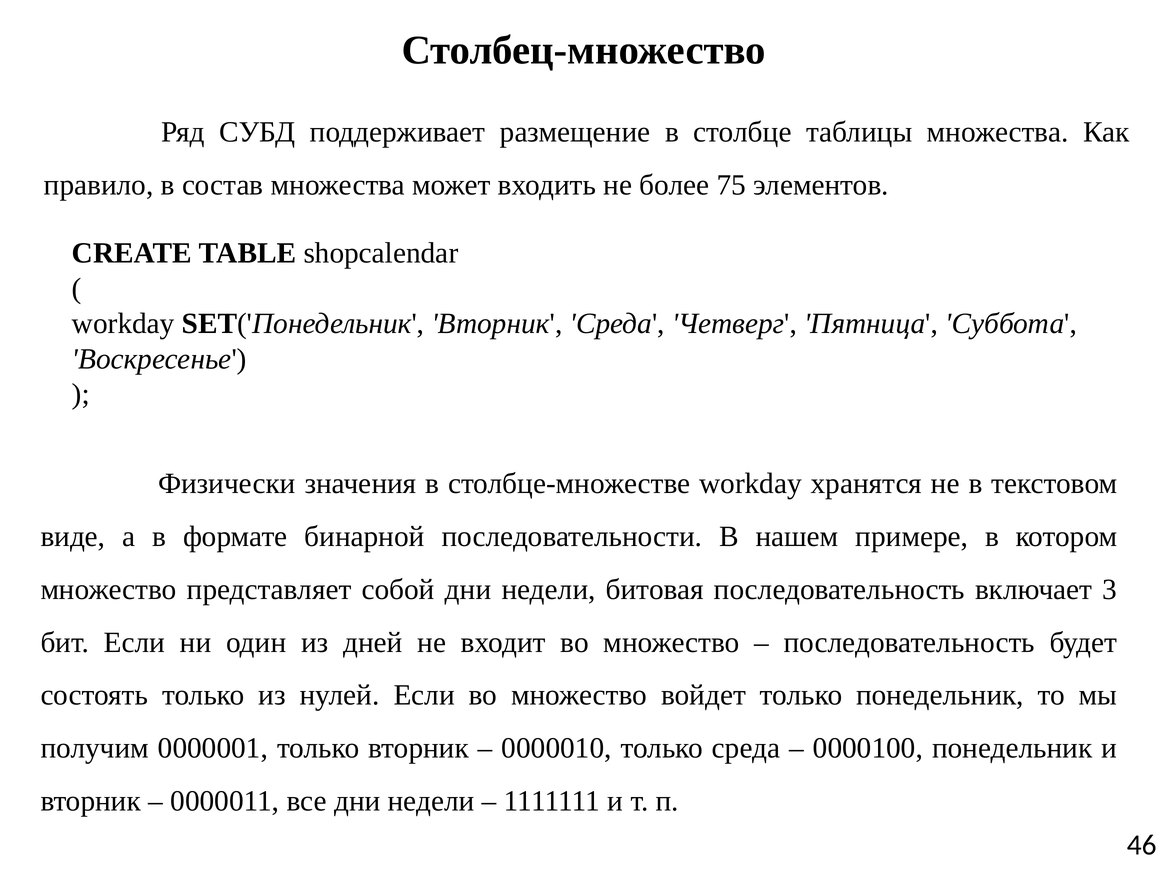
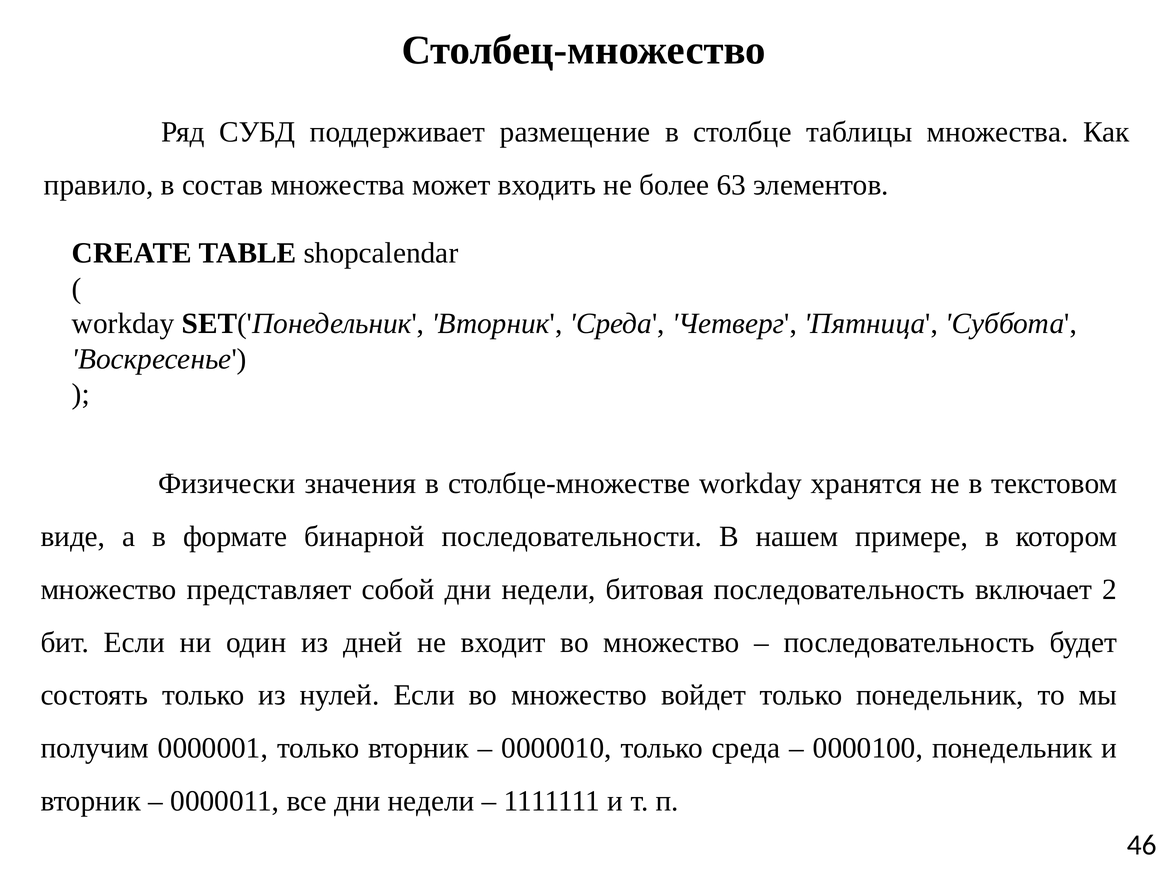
75: 75 -> 63 (731, 185)
3: 3 -> 2 (1110, 590)
